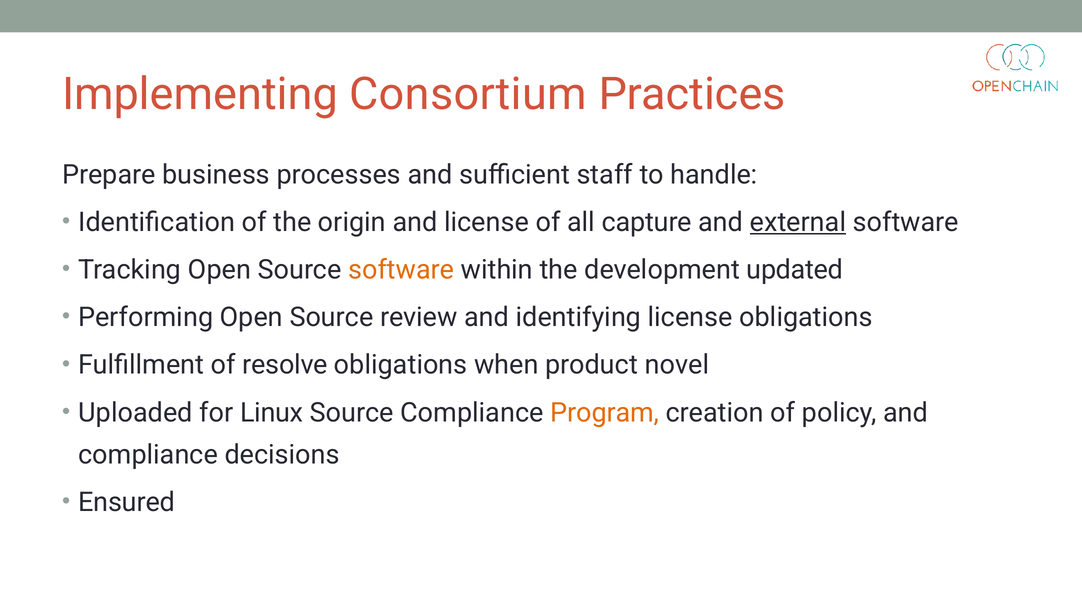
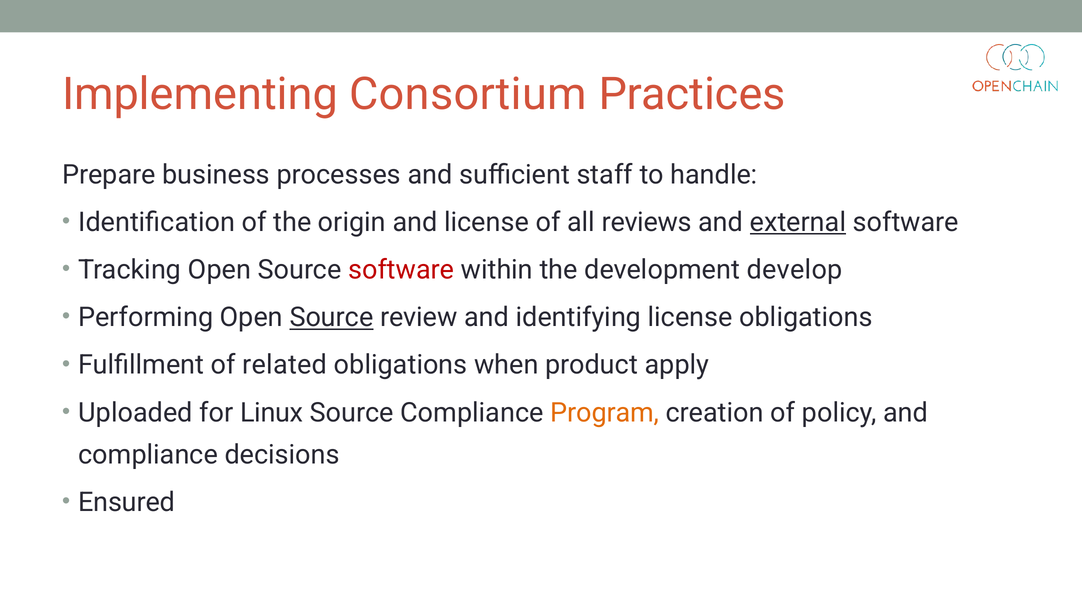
capture: capture -> reviews (647, 222)
software colour: orange -> red (401, 270)
updated: updated -> develop (795, 270)
Source underline: none -> present (332, 317)
resolve: resolve -> related (285, 365)
novel: novel -> apply (677, 365)
